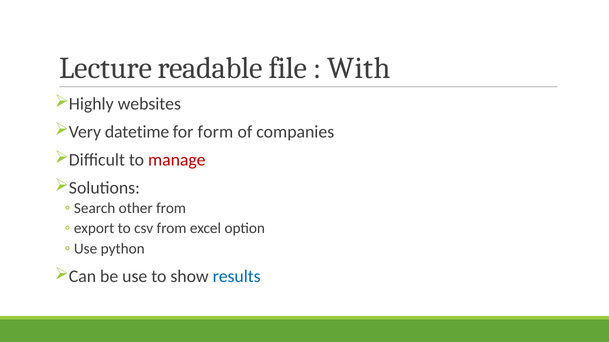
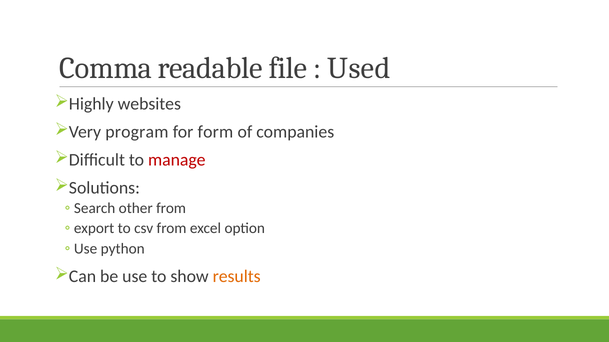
Lecture: Lecture -> Comma (106, 68)
With: With -> Used (359, 68)
datetime: datetime -> program (137, 132)
results colour: blue -> orange (237, 277)
